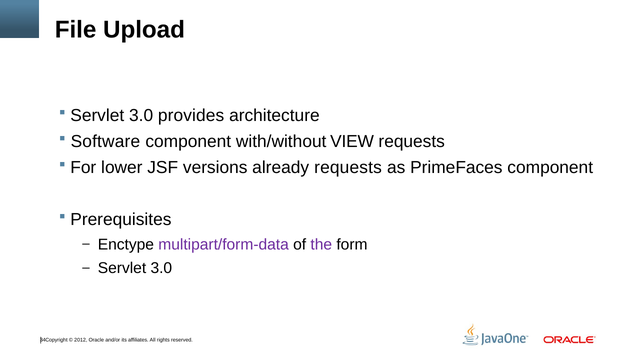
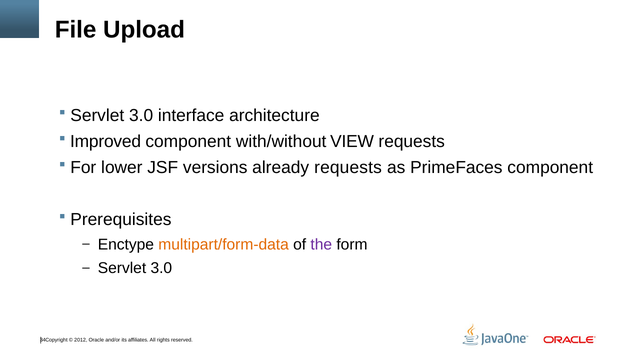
provides: provides -> interface (191, 115)
Software: Software -> Improved (106, 141)
multipart/form-data colour: purple -> orange (224, 244)
